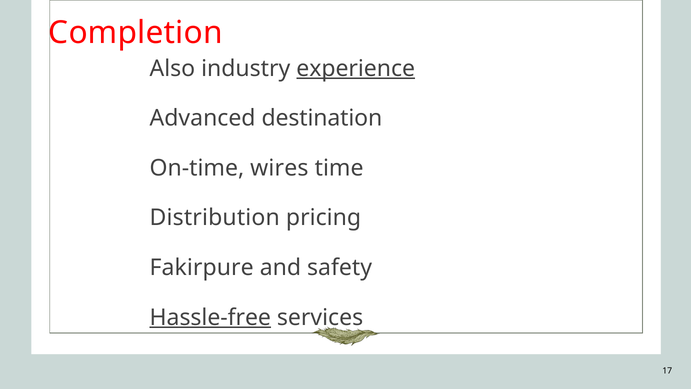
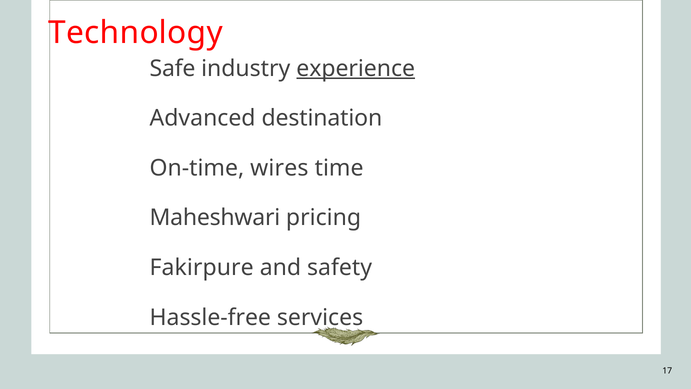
Completion: Completion -> Technology (136, 33)
Also: Also -> Safe (172, 68)
Distribution: Distribution -> Maheshwari (215, 218)
Hassle-free underline: present -> none (210, 317)
